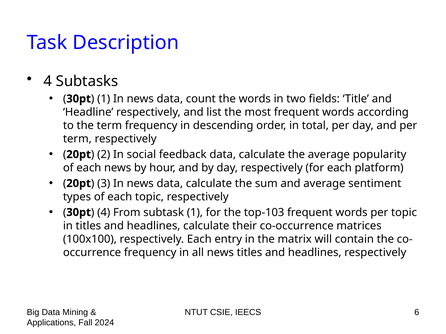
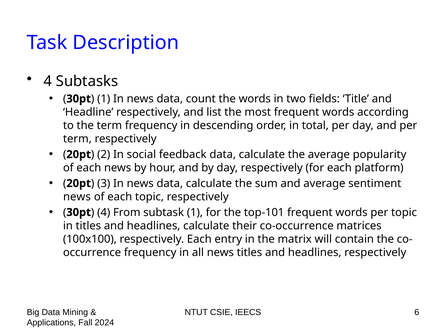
types: types -> news (77, 197)
top-103: top-103 -> top-101 (264, 213)
